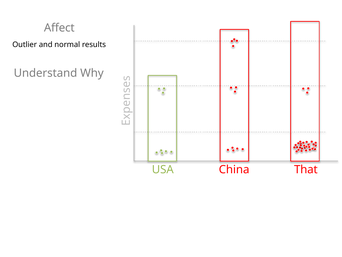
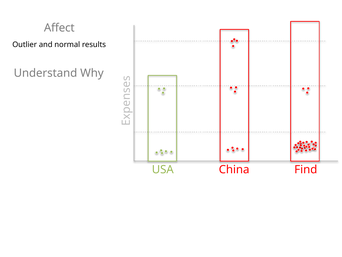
That: That -> Find (306, 169)
